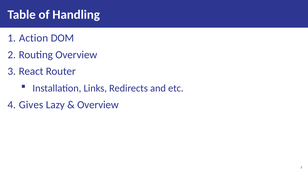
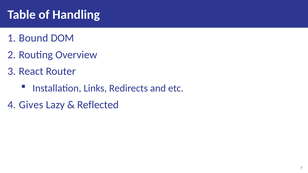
Action: Action -> Bound (34, 38)
Overview: Overview -> Reflected (98, 105)
